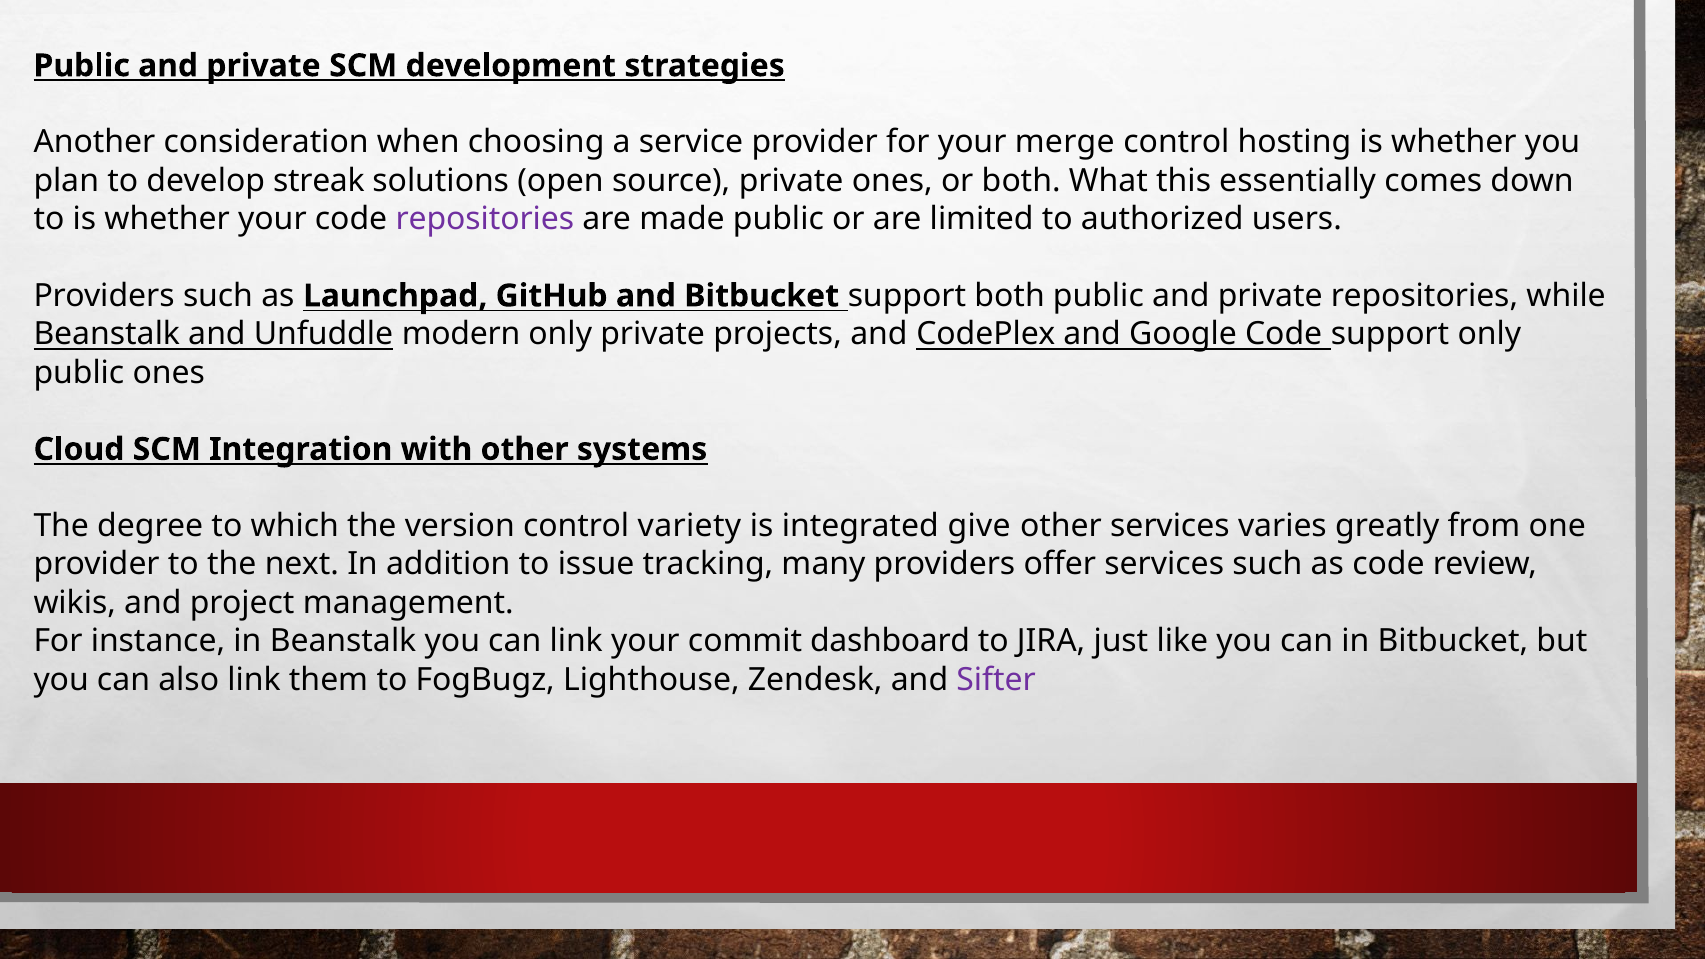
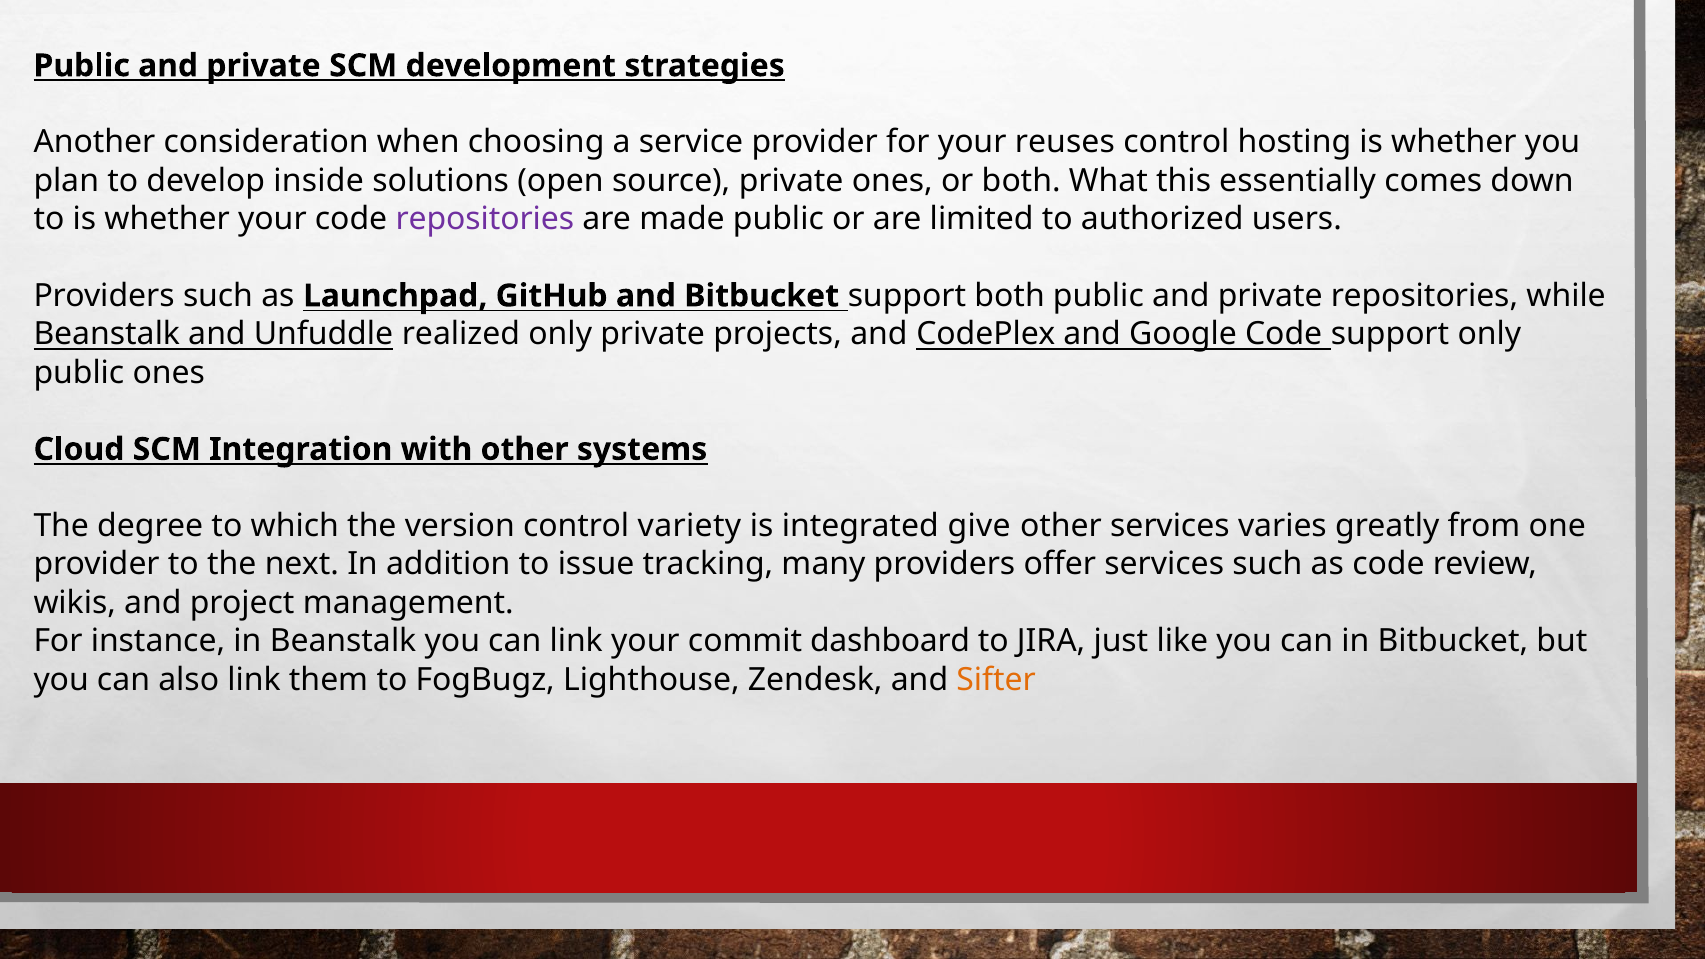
merge: merge -> reuses (1065, 142)
streak: streak -> inside (319, 181)
modern: modern -> realized (461, 334)
Sifter colour: purple -> orange (996, 680)
